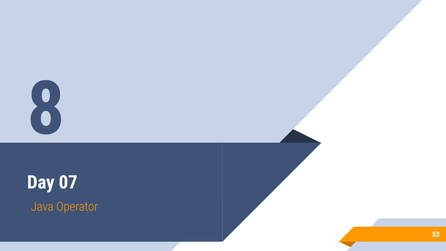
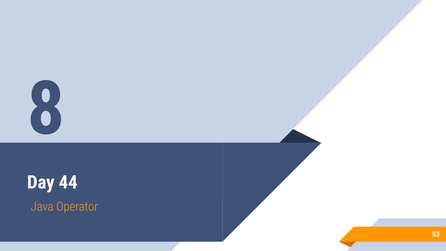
07: 07 -> 44 (68, 182)
